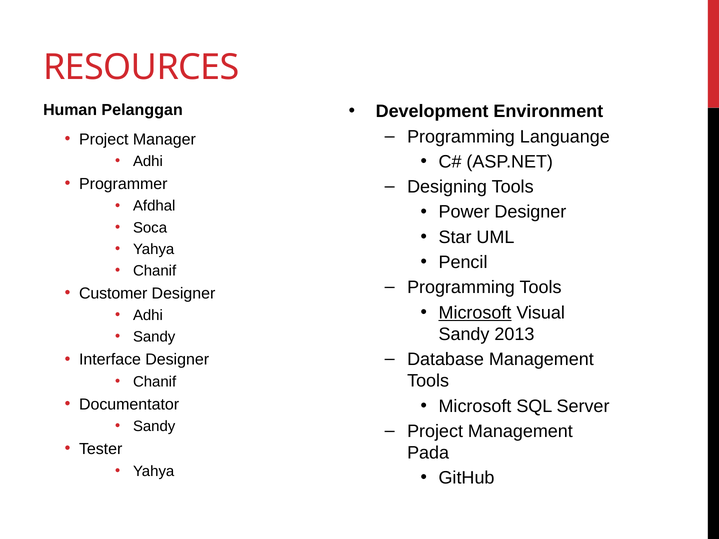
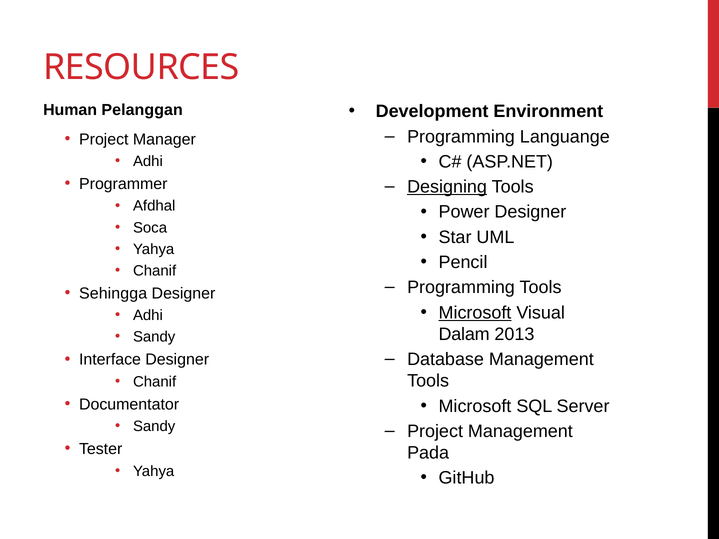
Designing underline: none -> present (447, 187)
Customer: Customer -> Sehingga (113, 293)
Sandy: Sandy -> Dalam (464, 334)
